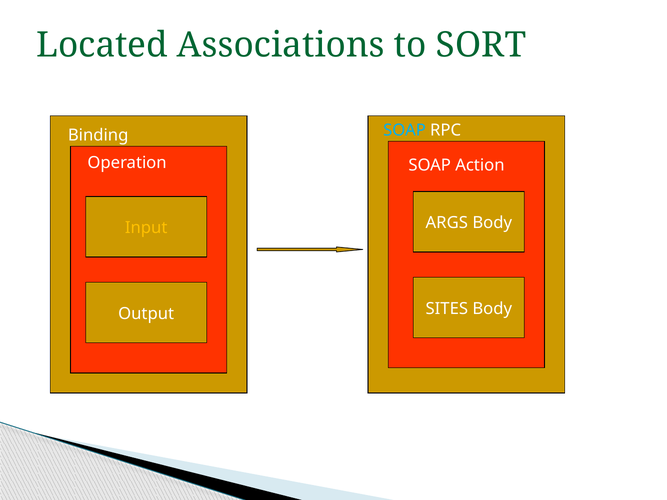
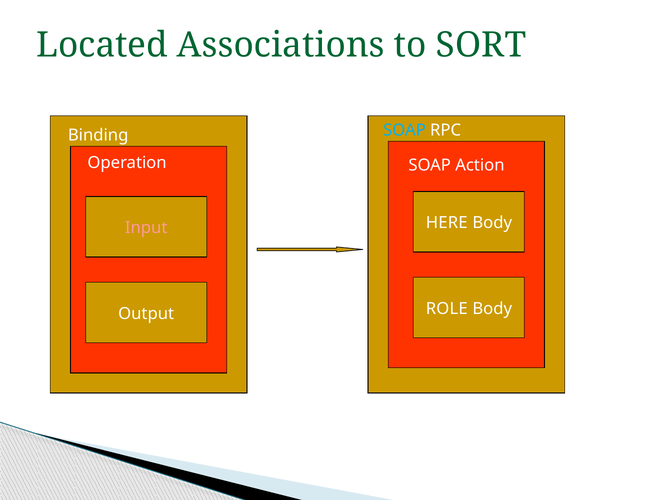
ARGS: ARGS -> HERE (447, 223)
Input colour: yellow -> pink (146, 228)
SITES: SITES -> ROLE (447, 309)
